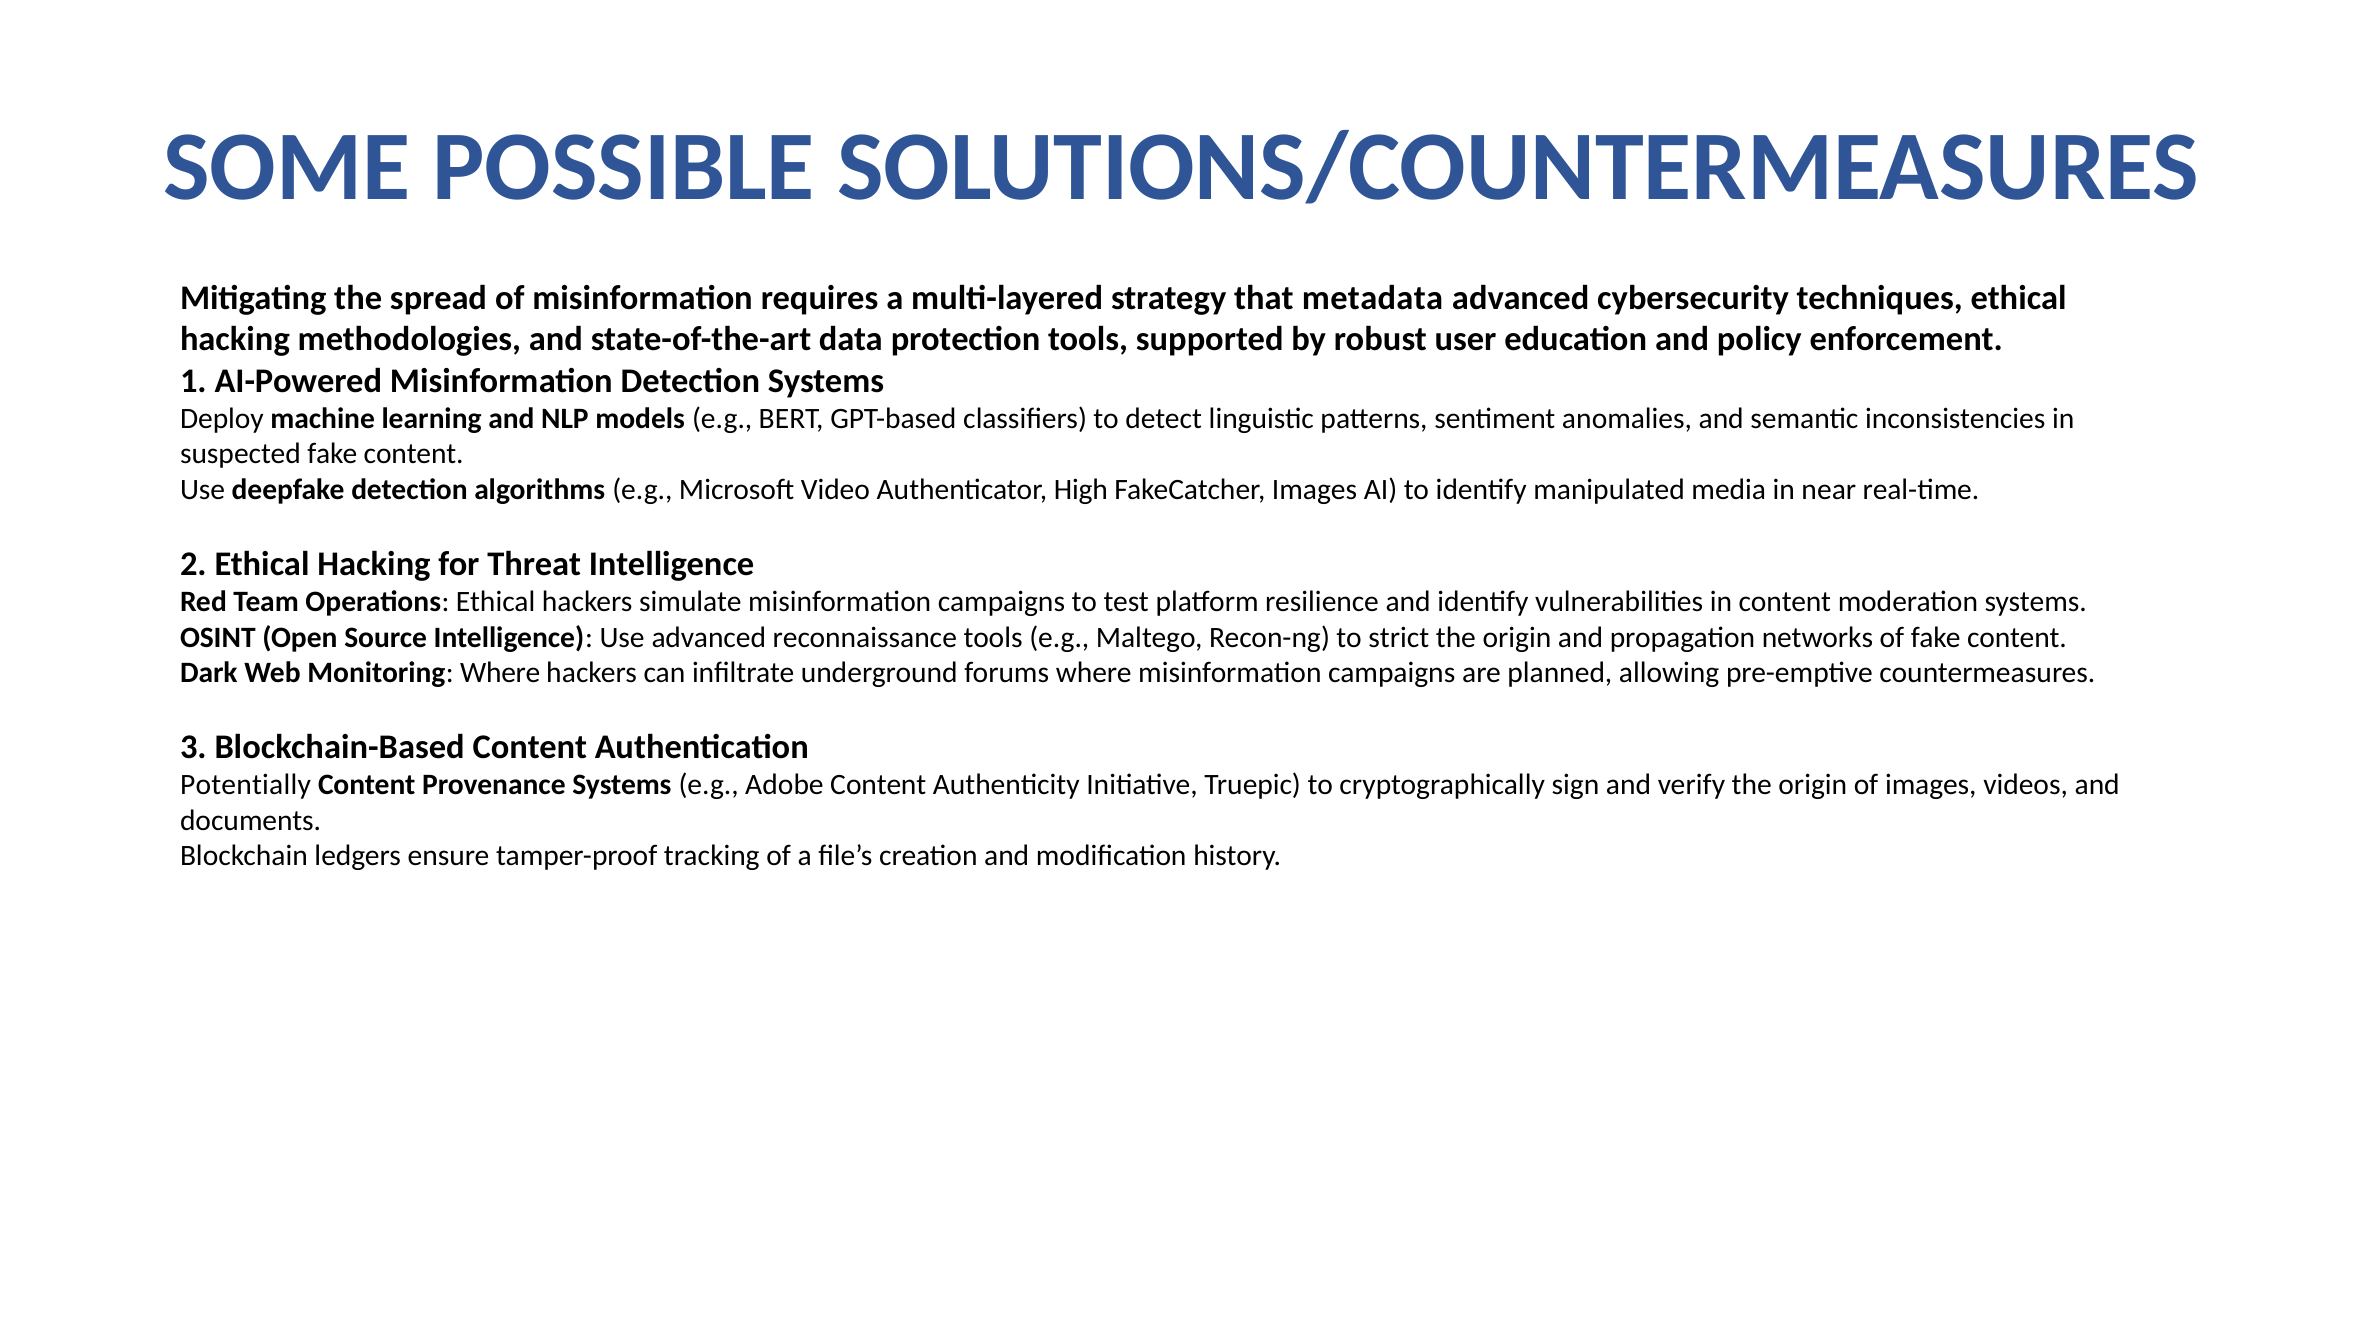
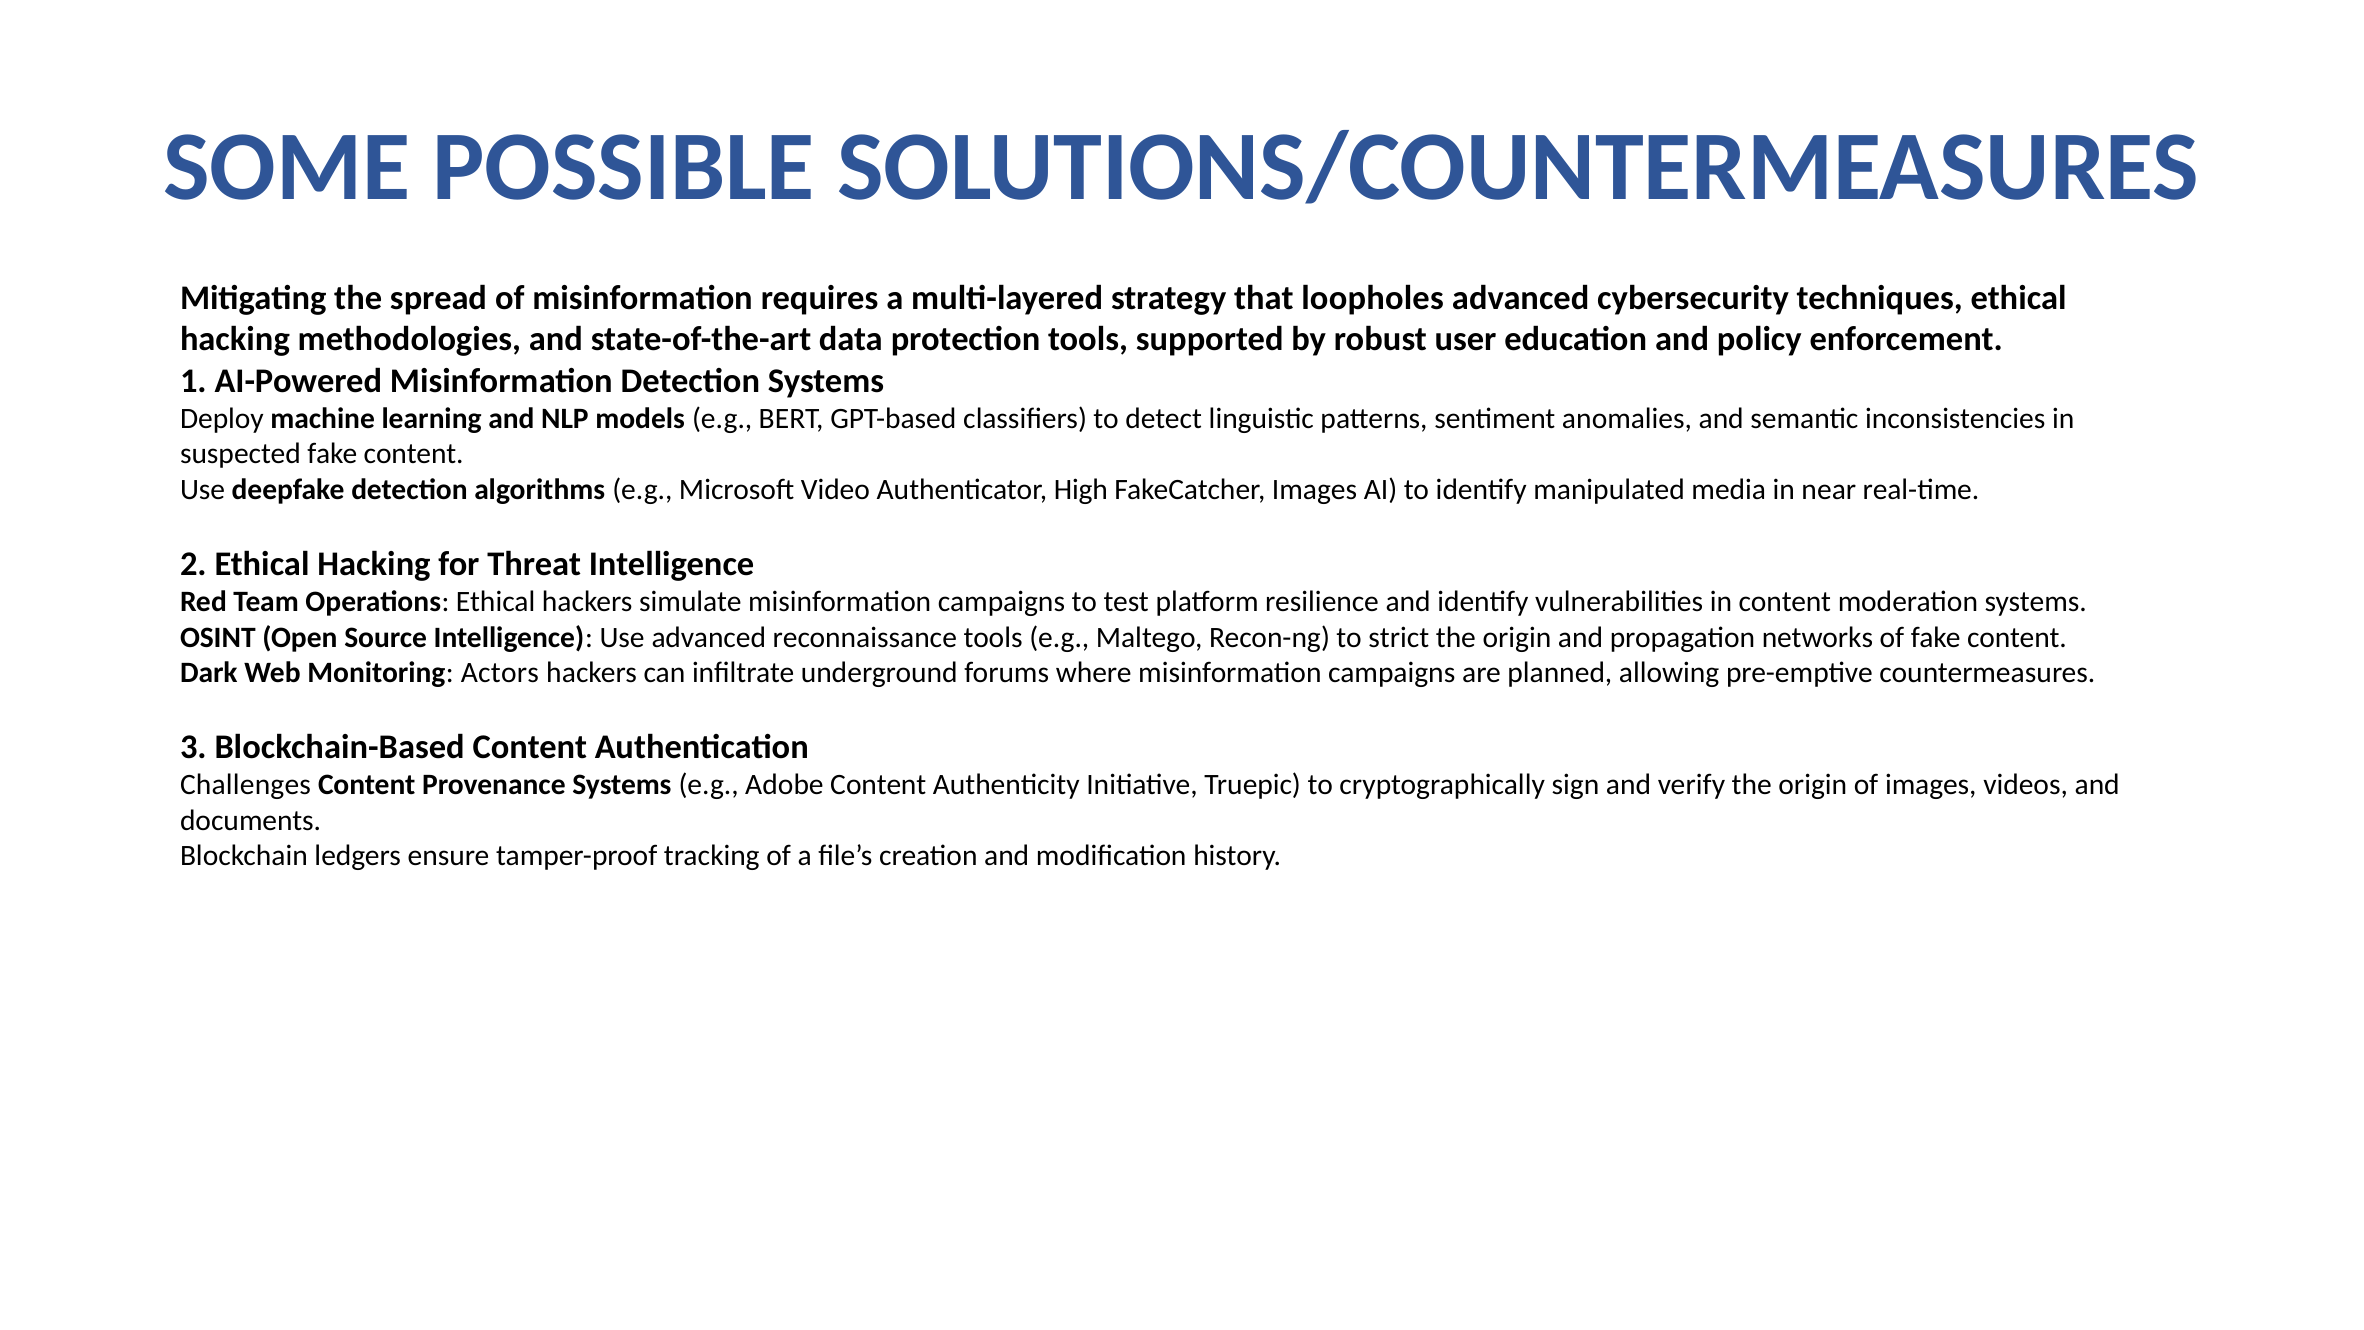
metadata: metadata -> loopholes (1373, 298)
Monitoring Where: Where -> Actors (500, 673)
Potentially: Potentially -> Challenges (246, 785)
